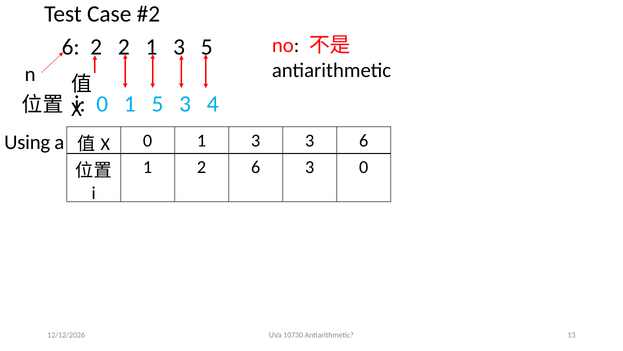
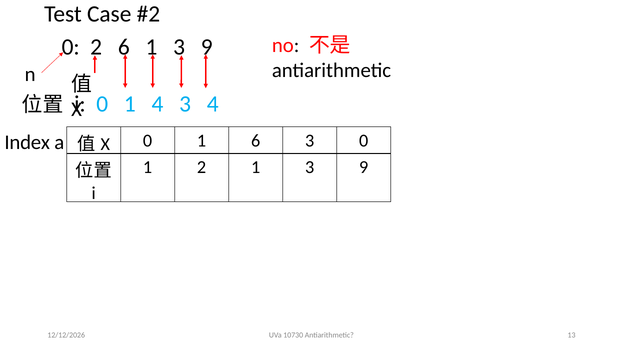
6: 6 -> 0 (71, 47)
2 2: 2 -> 6 (124, 47)
5: 5 -> 9 (207, 47)
1 5: 5 -> 4 (157, 104)
Using: Using -> Index (27, 142)
0 1 3: 3 -> 6 (256, 140)
3 6: 6 -> 0 (364, 140)
2 6: 6 -> 1 (256, 167)
0: 0 -> 9 (364, 167)
